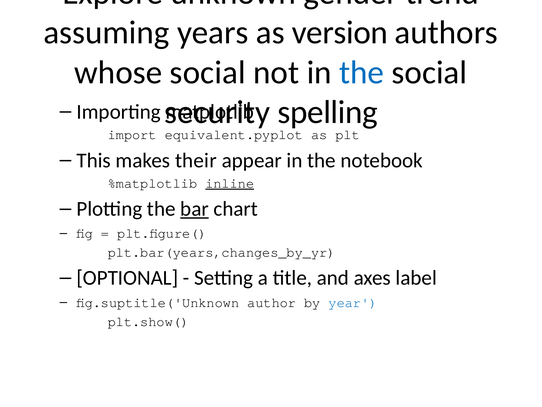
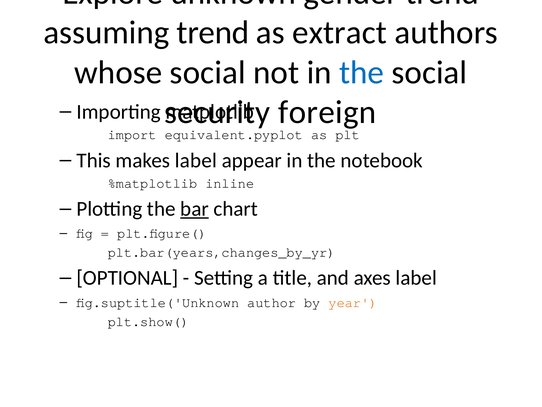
assuming years: years -> trend (213, 33)
version: version -> extract (340, 33)
spelling: spelling -> foreign (327, 112)
makes their: their -> label (196, 160)
inline underline: present -> none (230, 183)
year colour: blue -> orange (353, 302)
